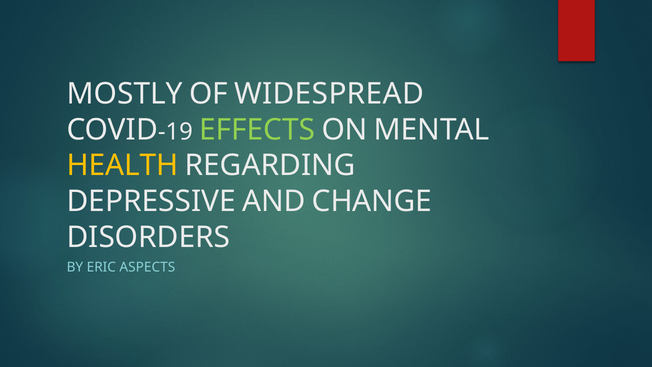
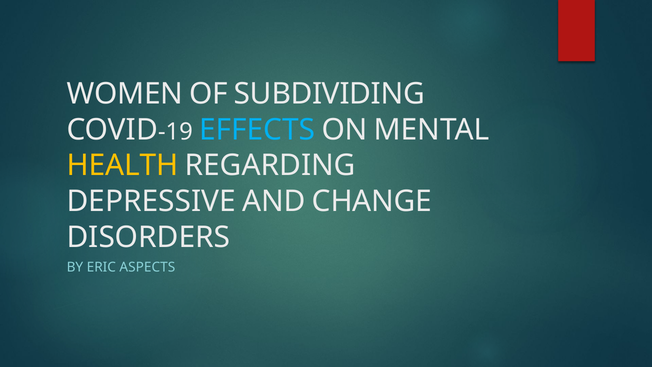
MOSTLY: MOSTLY -> WOMEN (125, 94)
WIDESPREAD: WIDESPREAD -> SUBDIVIDING (329, 94)
EFFECTS colour: light green -> light blue (257, 130)
